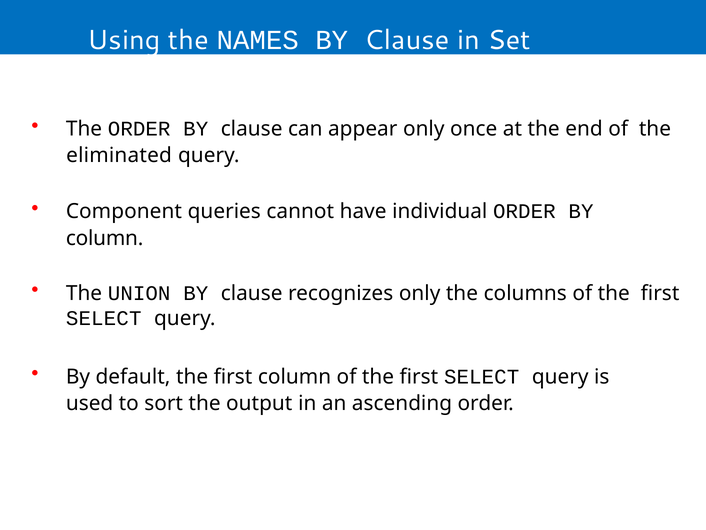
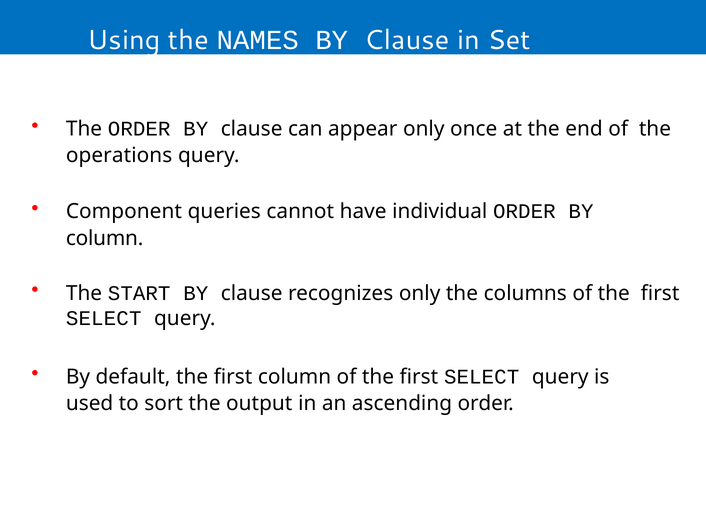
eliminated: eliminated -> operations (119, 155)
UNION: UNION -> START (139, 293)
